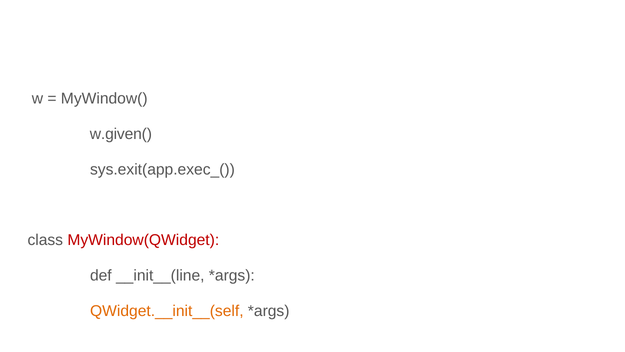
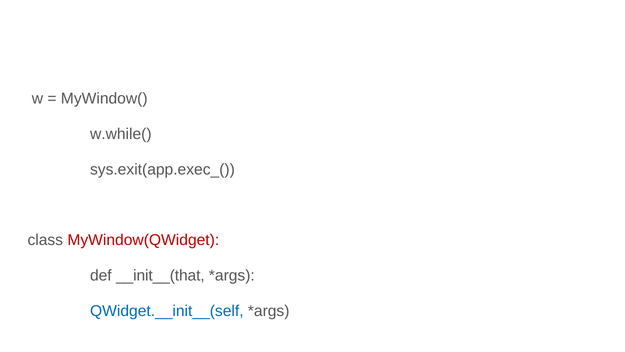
w.given(: w.given( -> w.while( (121, 134)
__init__(line: __init__(line -> __init__(that (160, 275)
QWidget.__init__(self colour: orange -> blue (167, 311)
